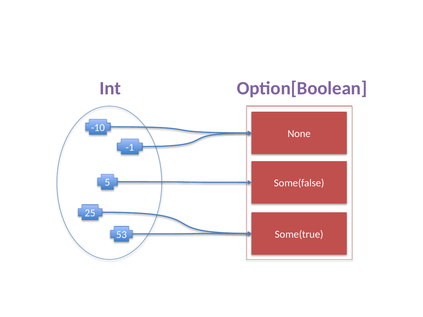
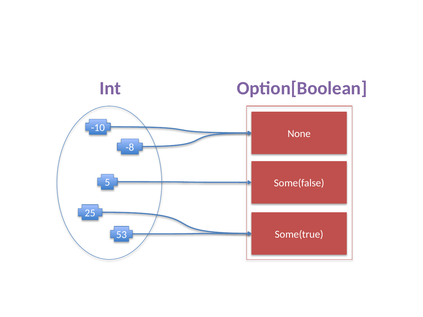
-1: -1 -> -8 (130, 147)
